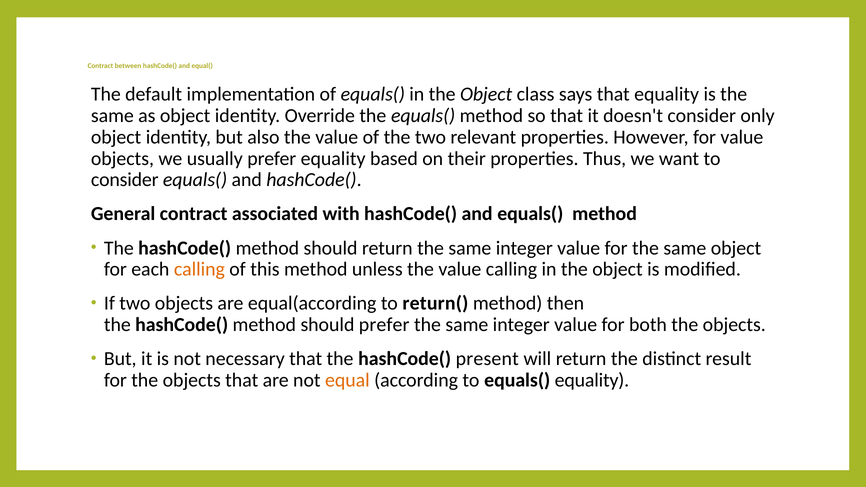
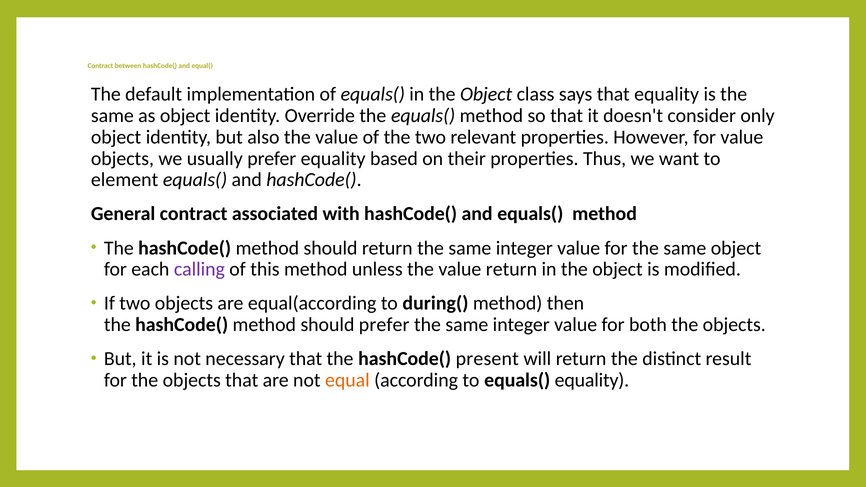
consider: consider -> element (125, 180)
calling colour: orange -> purple (199, 269)
value calling: calling -> return (511, 269)
return(: return( -> during( (435, 303)
